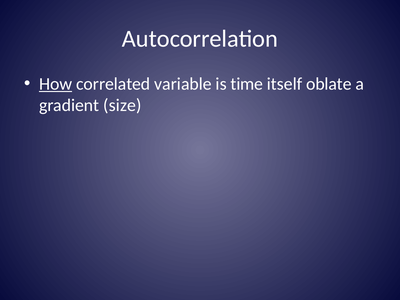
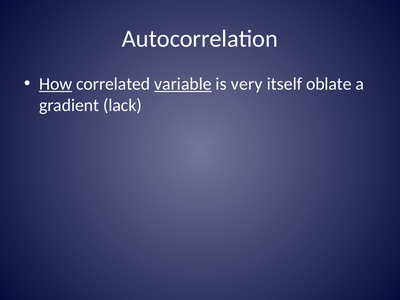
variable underline: none -> present (183, 84)
time: time -> very (247, 84)
size: size -> lack (123, 105)
